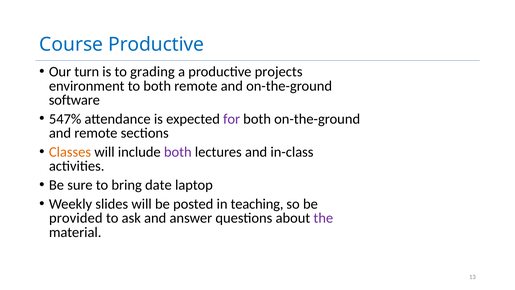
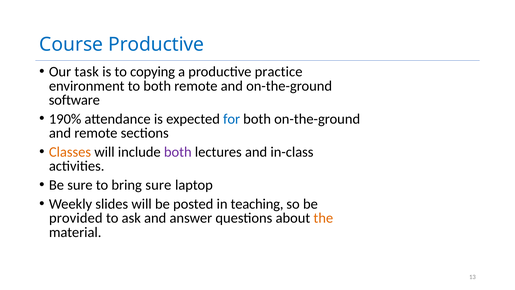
turn: turn -> task (87, 72)
grading: grading -> copying (153, 72)
projects: projects -> practice (279, 72)
547%: 547% -> 190% (65, 119)
for colour: purple -> blue (232, 119)
bring date: date -> sure (158, 185)
the colour: purple -> orange (323, 218)
